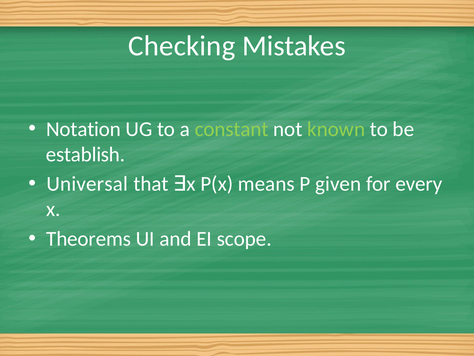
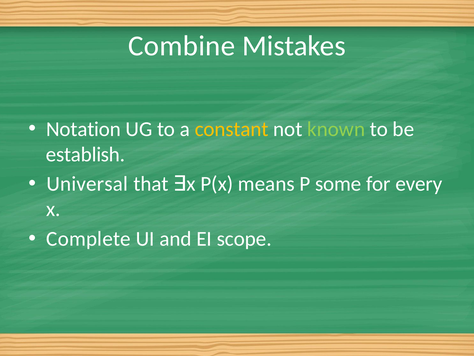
Checking: Checking -> Combine (182, 46)
constant colour: light green -> yellow (232, 129)
given: given -> some (338, 184)
Theorems: Theorems -> Complete (89, 239)
